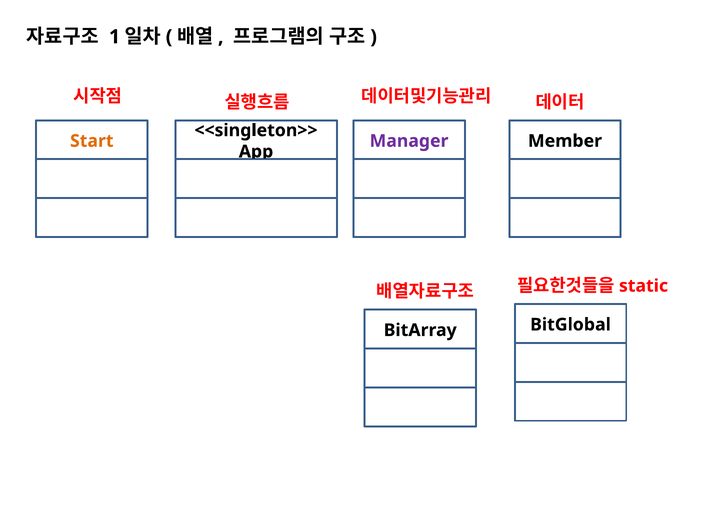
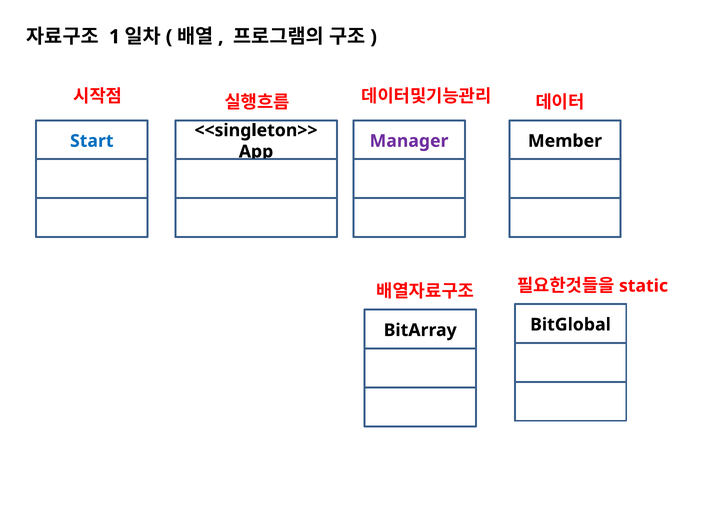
Start colour: orange -> blue (92, 141)
